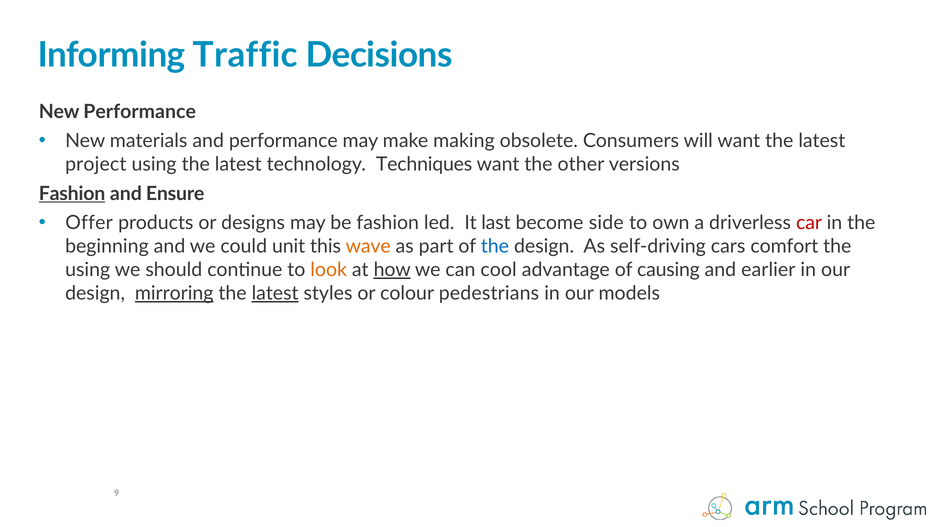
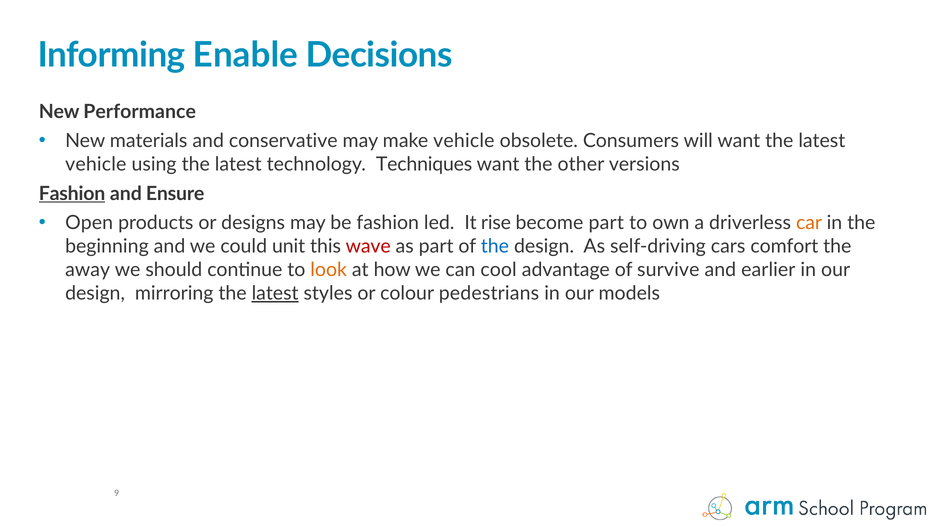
Traffic: Traffic -> Enable (246, 55)
and performance: performance -> conservative (283, 141)
make making: making -> vehicle (464, 141)
project: project -> vehicle (96, 164)
Offer: Offer -> Open (89, 223)
last: last -> rise (496, 223)
become side: side -> part (606, 223)
car colour: red -> orange (809, 223)
wave colour: orange -> red (368, 246)
using: using -> away (88, 270)
how underline: present -> none (392, 270)
causing: causing -> survive (668, 270)
mirroring underline: present -> none (174, 293)
